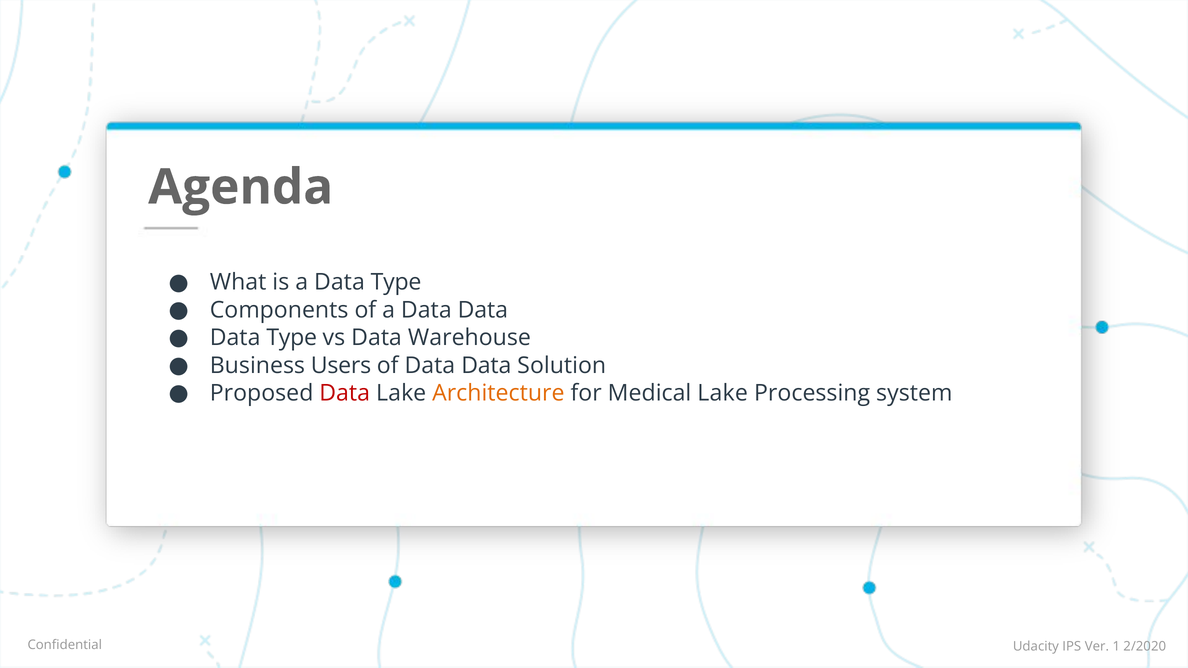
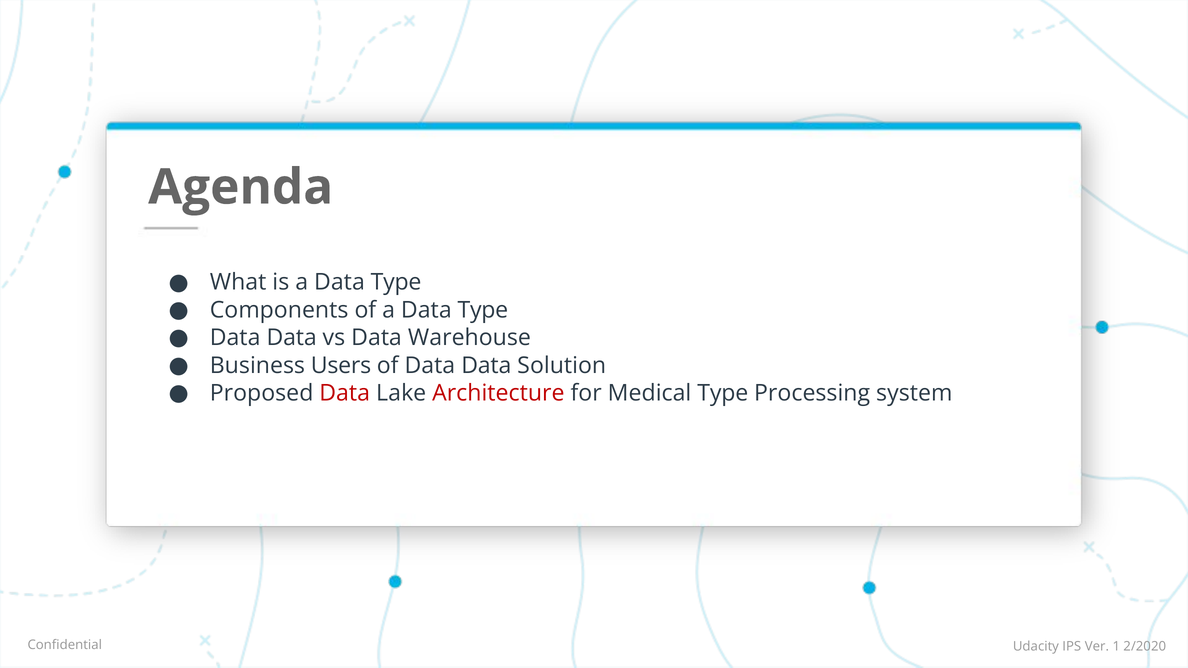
of a Data Data: Data -> Type (483, 310)
Type: Type -> Data (292, 338)
Architecture colour: orange -> red (498, 393)
Medical Lake: Lake -> Type (723, 393)
